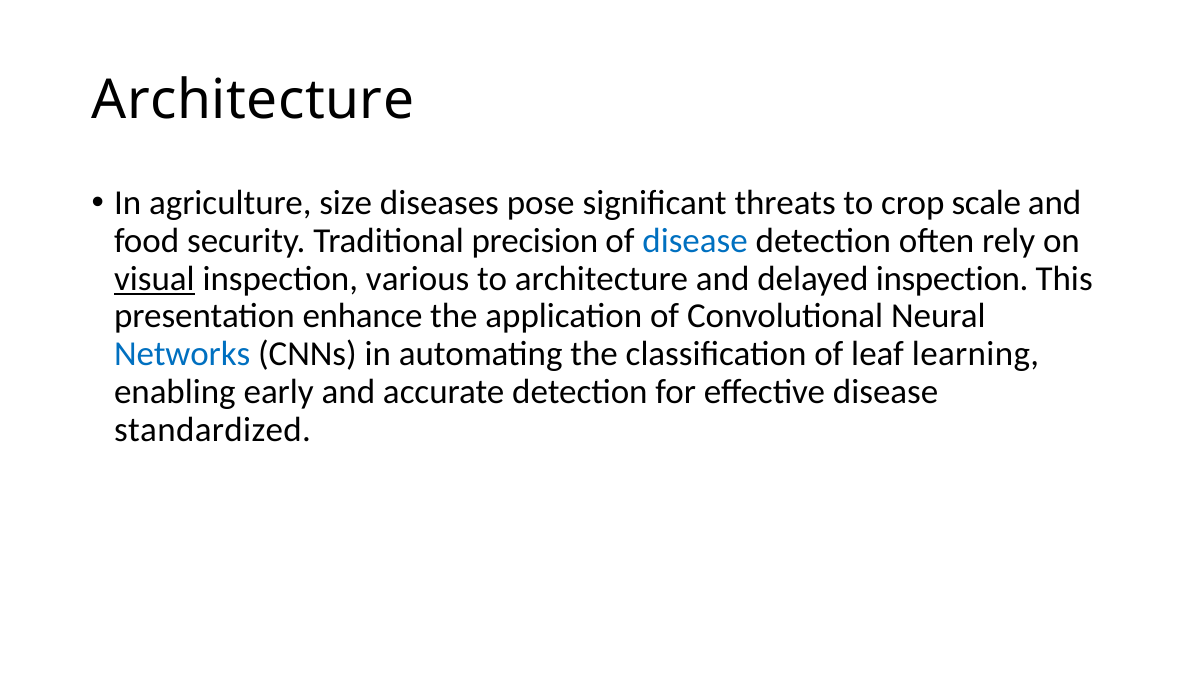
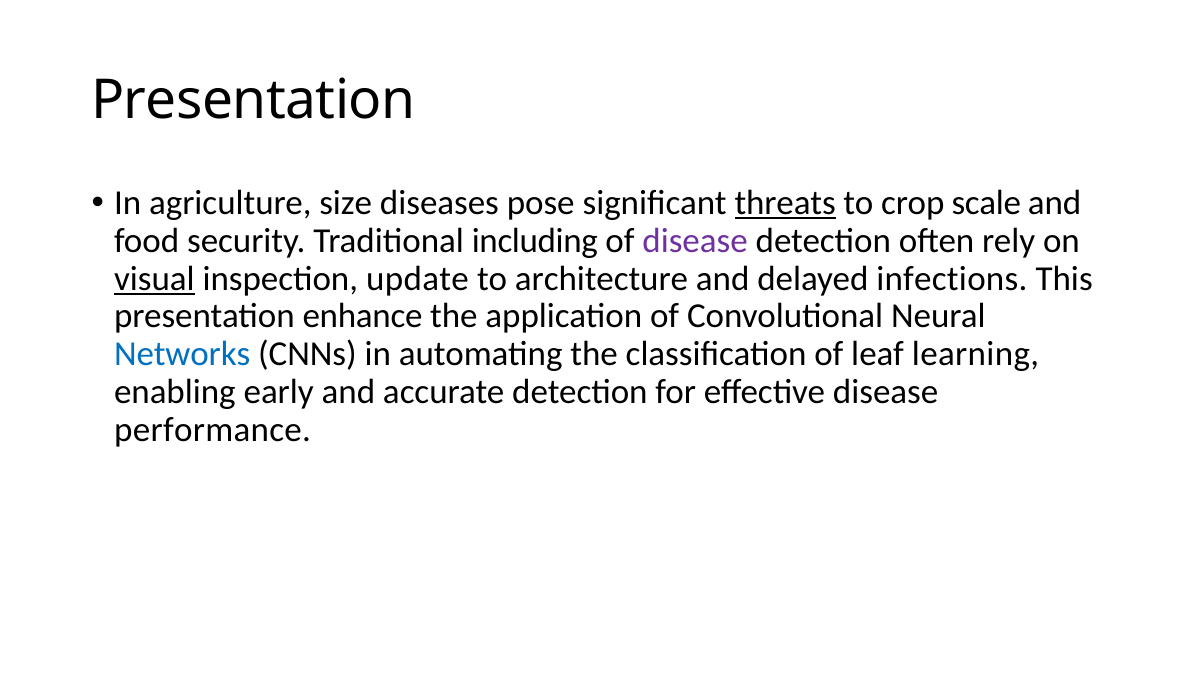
Architecture: Architecture -> Presentation (253, 101)
threats underline: none -> present (785, 203)
precision: precision -> including (535, 241)
disease colour: blue -> purple (695, 241)
various: various -> update (417, 279)
delayed inspection: inspection -> infections (952, 279)
standardized: standardized -> performance (213, 430)
